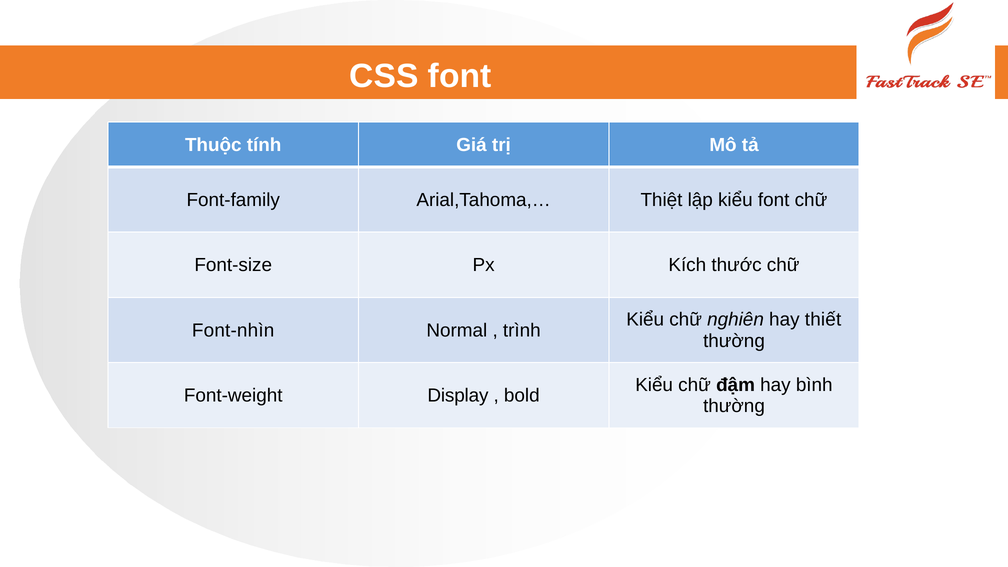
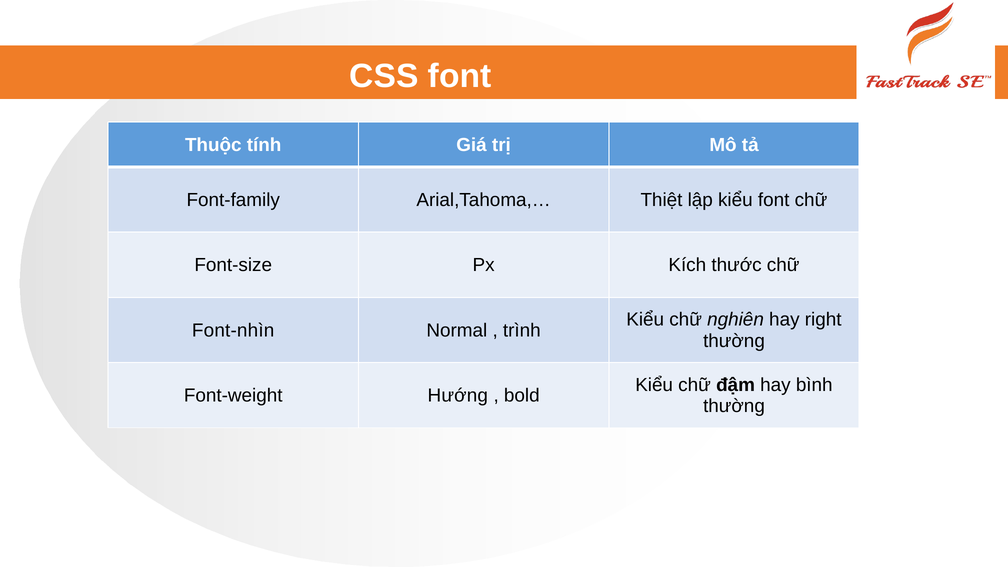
thiết: thiết -> right (823, 320)
Display: Display -> Hướng (458, 395)
